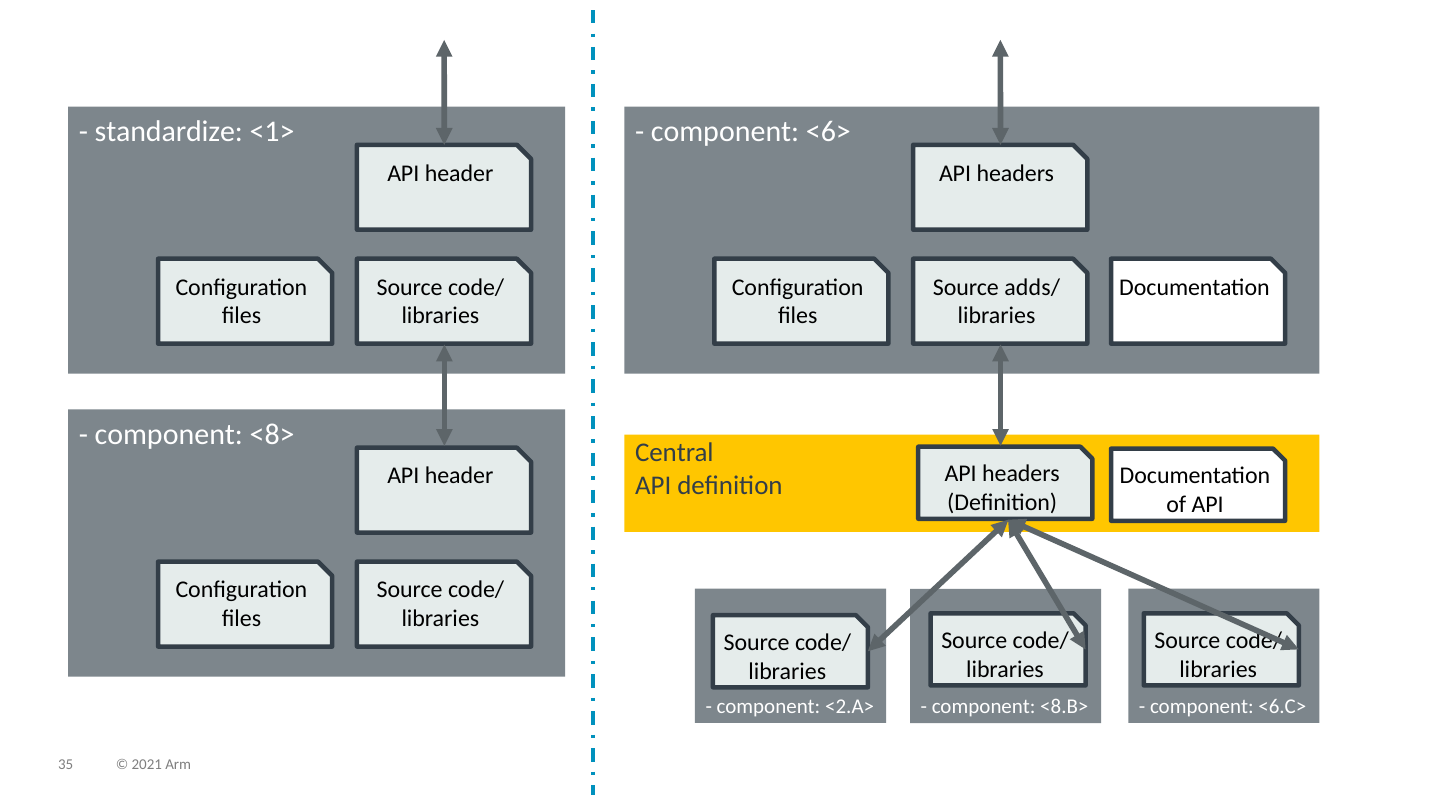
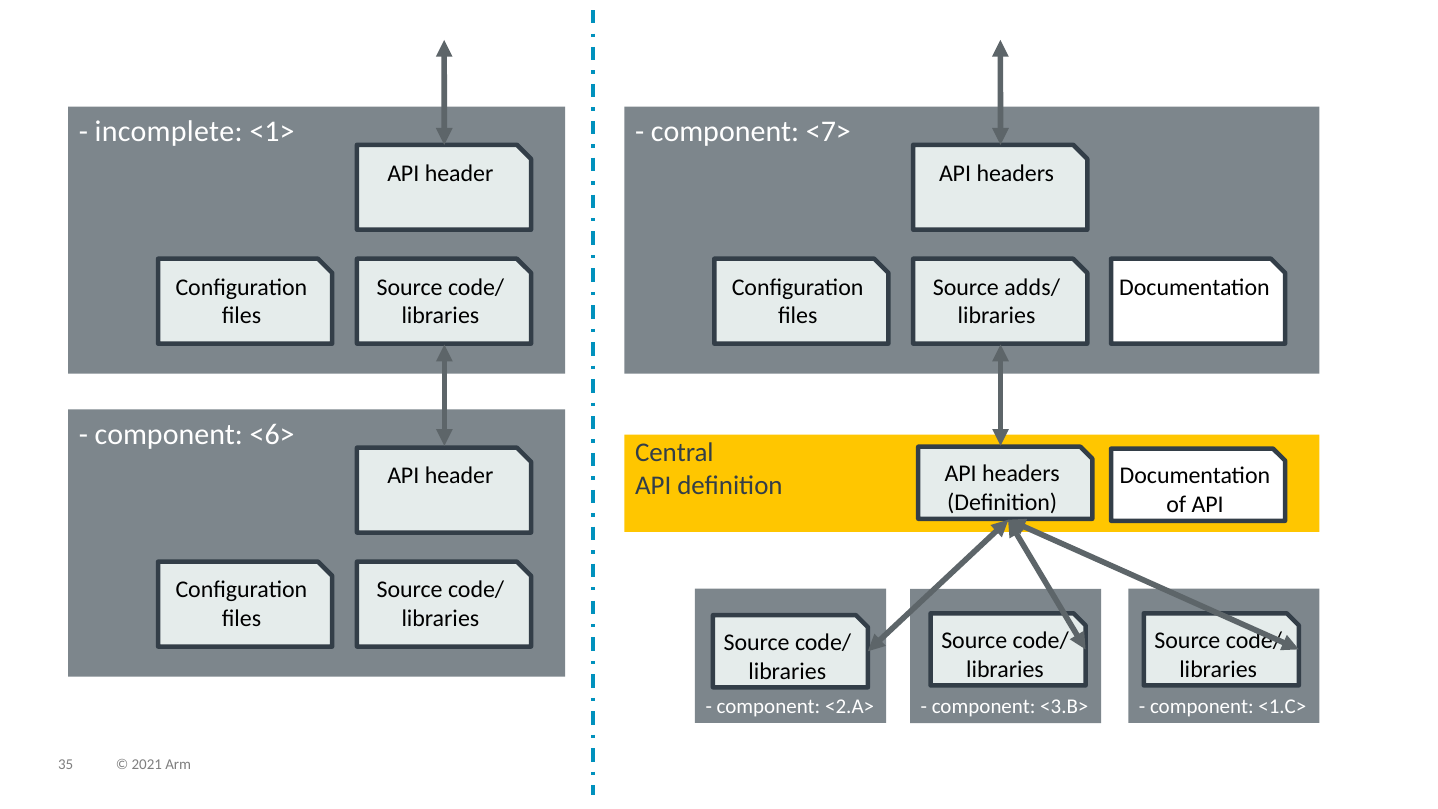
standardize: standardize -> incomplete (169, 132)
<6>: <6> -> <7> (828, 132)
<8>: <8> -> <6> (272, 435)
<6.C>: <6.C> -> <1.C> (1282, 706)
<8.B>: <8.B> -> <3.B> (1064, 707)
